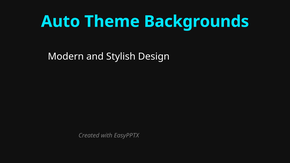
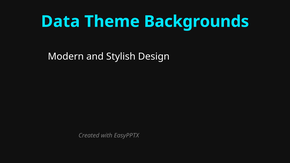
Auto: Auto -> Data (60, 22)
